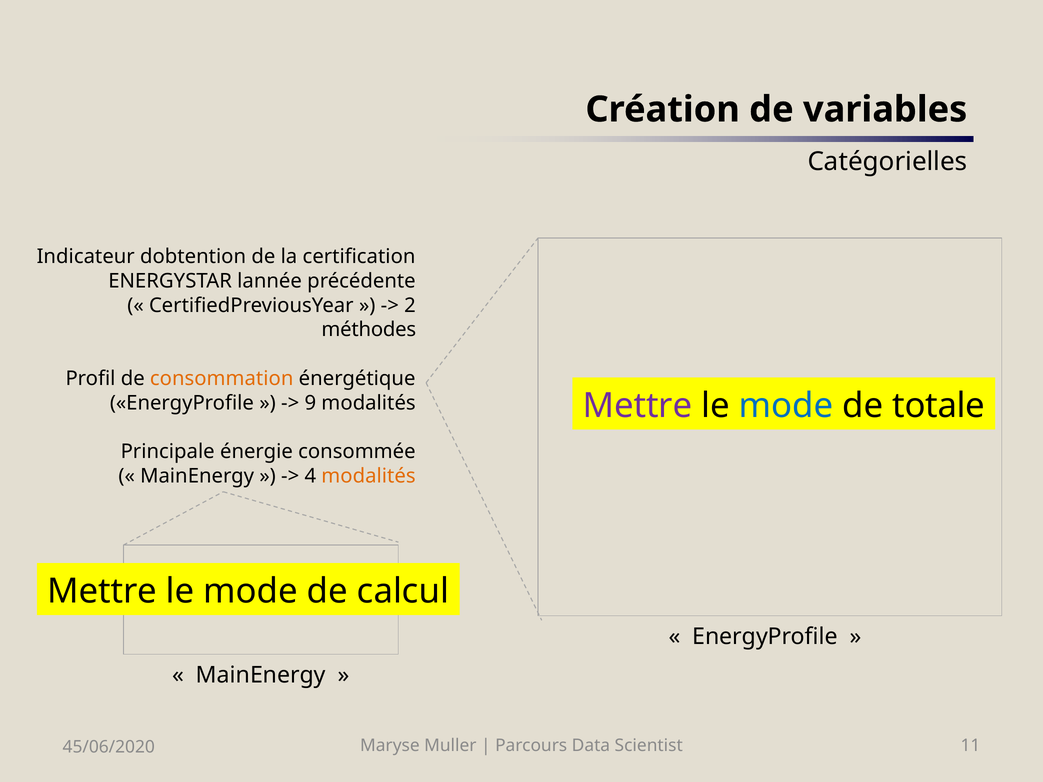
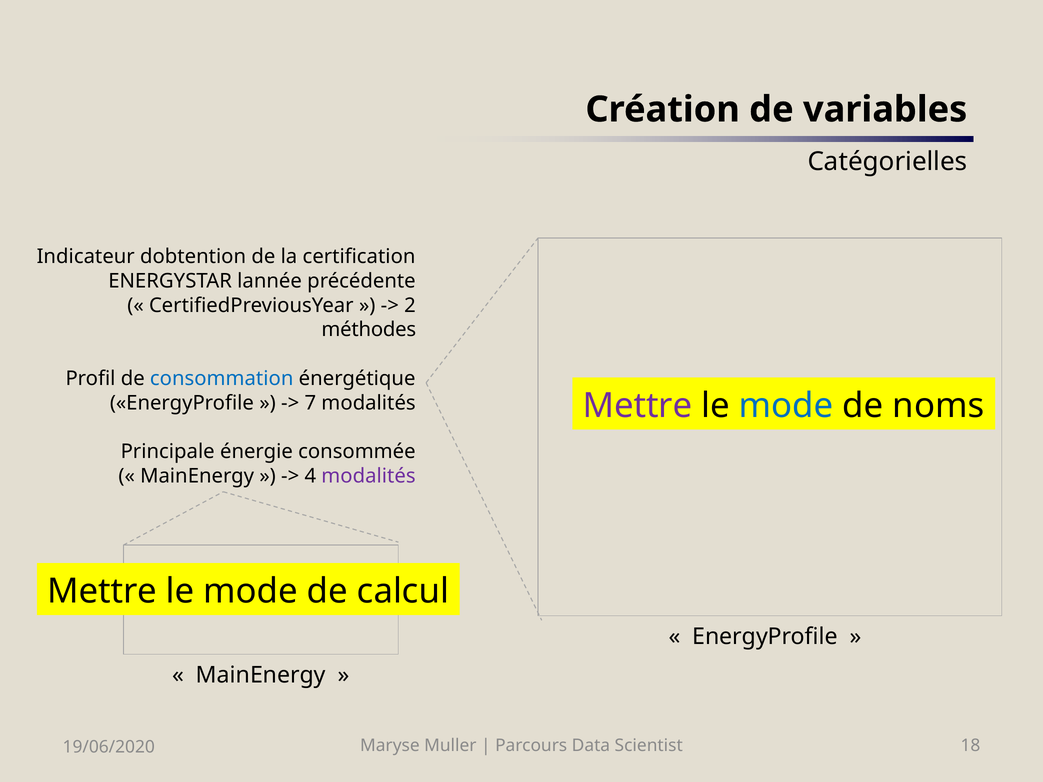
consommation colour: orange -> blue (222, 379)
totale: totale -> noms (938, 406)
9: 9 -> 7 (310, 403)
modalités colour: orange -> purple (369, 476)
11: 11 -> 18 (971, 746)
45/06/2020: 45/06/2020 -> 19/06/2020 (109, 747)
